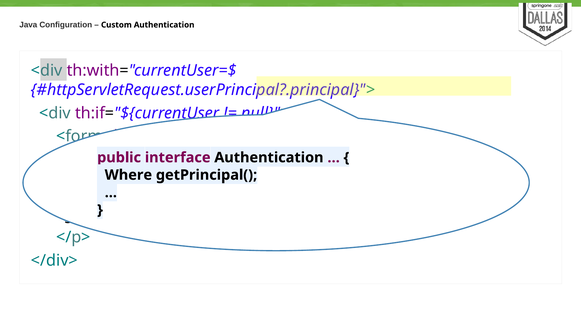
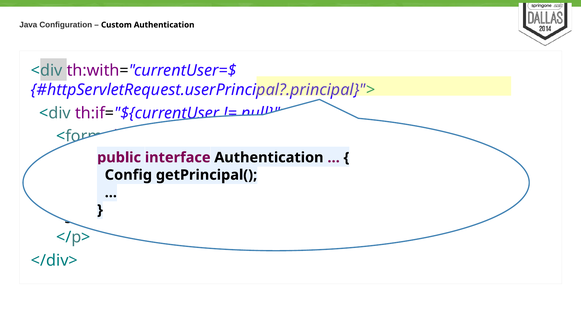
Where: Where -> Config (128, 175)
